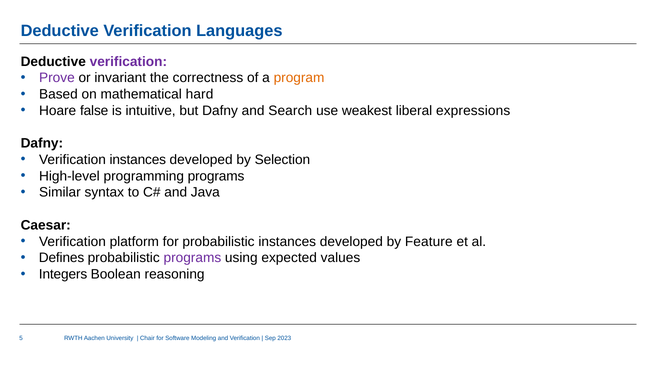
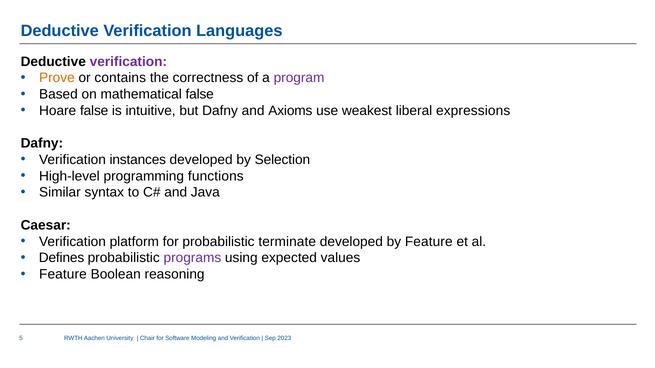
Prove colour: purple -> orange (57, 78)
invariant: invariant -> contains (120, 78)
program colour: orange -> purple (299, 78)
mathematical hard: hard -> false (200, 94)
Search: Search -> Axioms (290, 111)
programming programs: programs -> functions (216, 176)
probabilistic instances: instances -> terminate (287, 242)
Integers: Integers -> Feature (63, 275)
